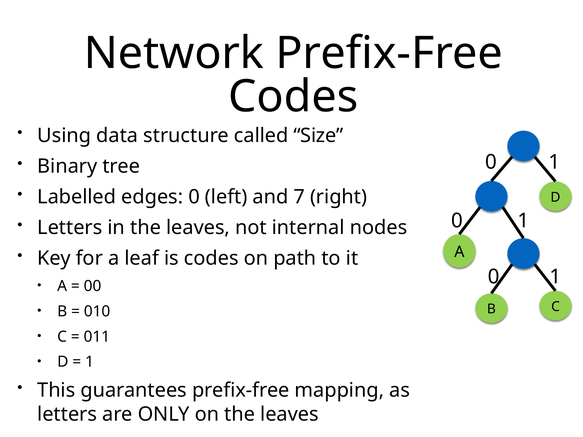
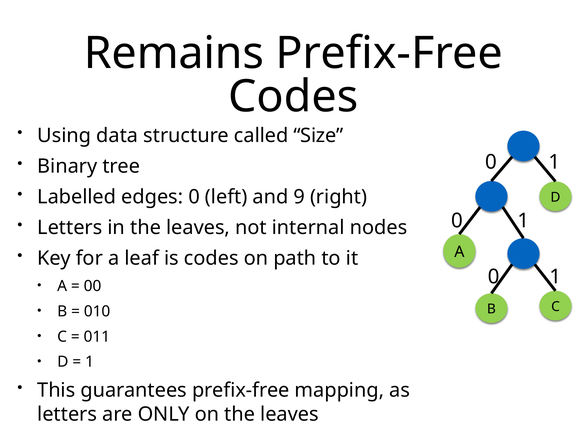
Network: Network -> Remains (174, 53)
7: 7 -> 9 (299, 197)
